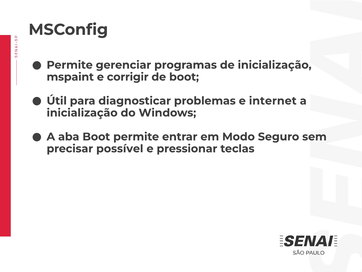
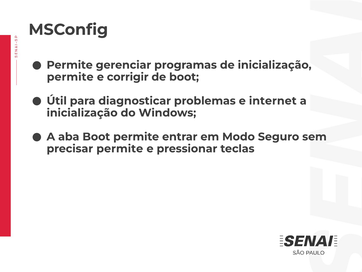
mspaint: mspaint -> permite (70, 77)
precisar possível: possível -> permite (120, 148)
